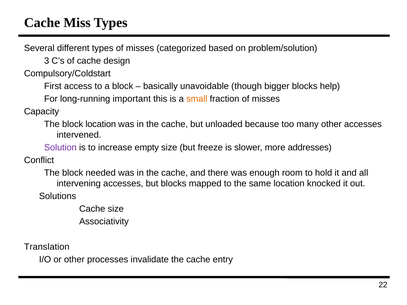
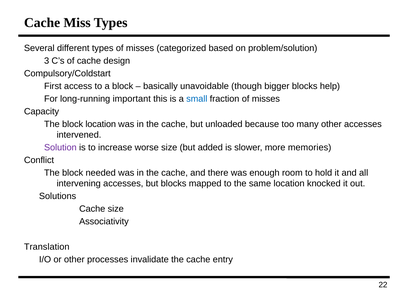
small colour: orange -> blue (197, 99)
empty: empty -> worse (147, 148)
freeze: freeze -> added (210, 148)
addresses: addresses -> memories (310, 148)
